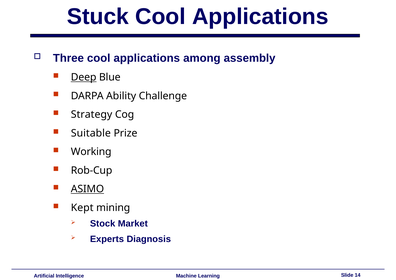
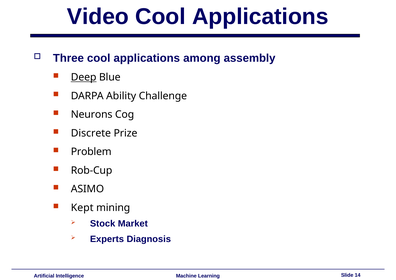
Stuck: Stuck -> Video (98, 17)
Strategy: Strategy -> Neurons (92, 115)
Suitable: Suitable -> Discrete (91, 133)
Working: Working -> Problem (91, 152)
ASIMO underline: present -> none (87, 189)
